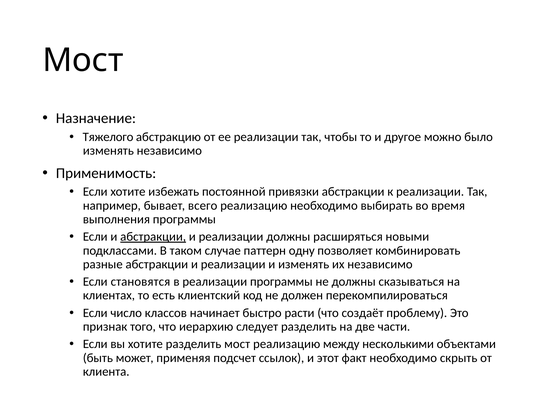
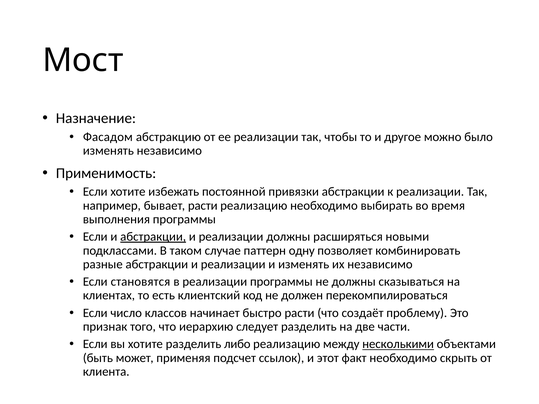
Тяжелого: Тяжелого -> Фасадом (108, 137)
бывает всего: всего -> расти (203, 206)
разделить мост: мост -> либо (237, 344)
несколькими underline: none -> present (398, 344)
